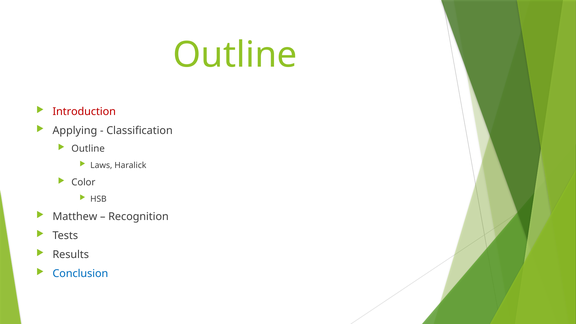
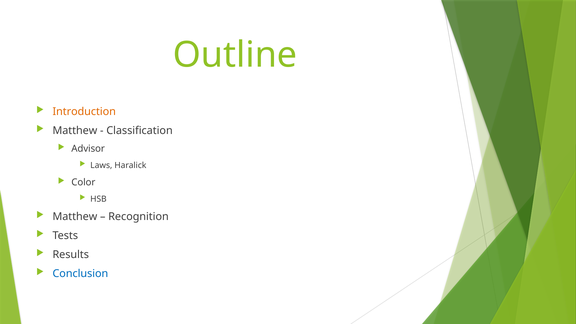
Introduction colour: red -> orange (84, 111)
Applying: Applying -> Matthew (75, 130)
Outline: Outline -> Advisor (88, 149)
